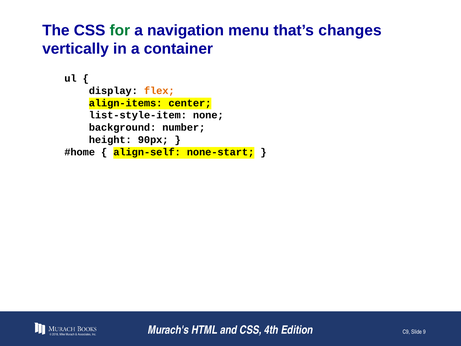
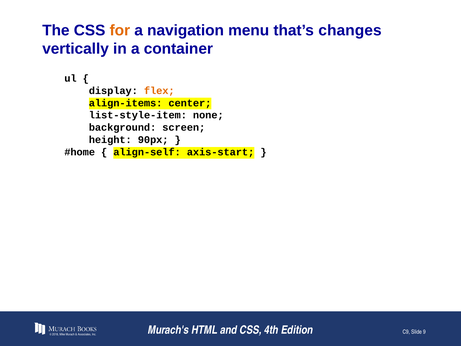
for colour: green -> orange (120, 30)
number: number -> screen (184, 127)
none-start: none-start -> axis-start (221, 152)
